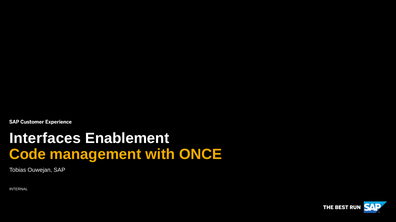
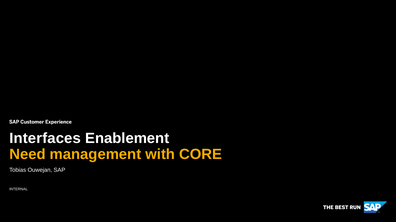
Code: Code -> Need (27, 155)
ONCE: ONCE -> CORE (201, 155)
